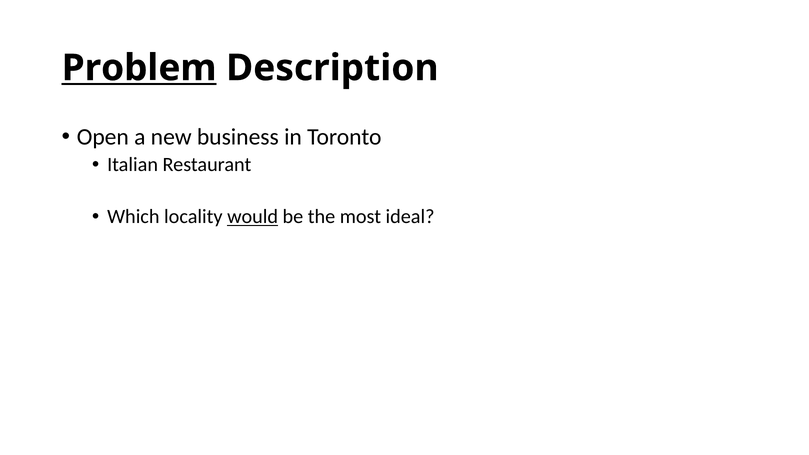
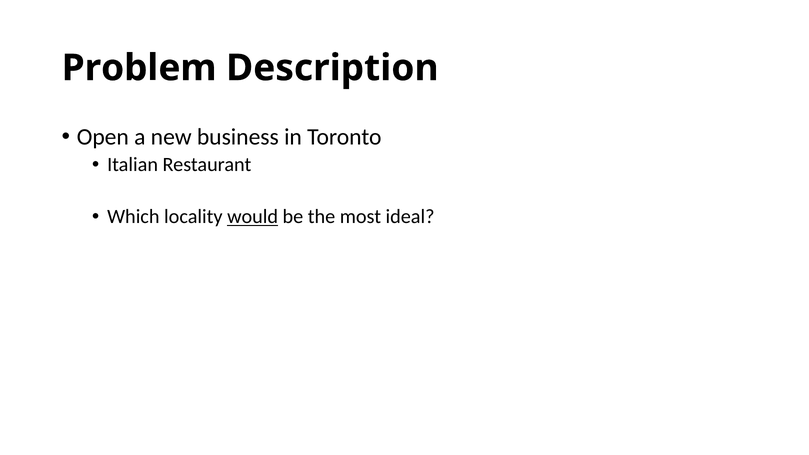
Problem underline: present -> none (139, 68)
